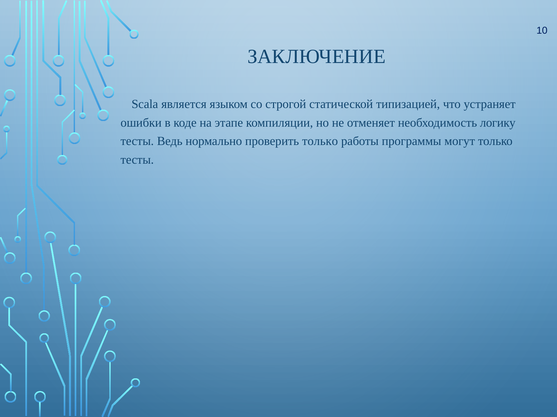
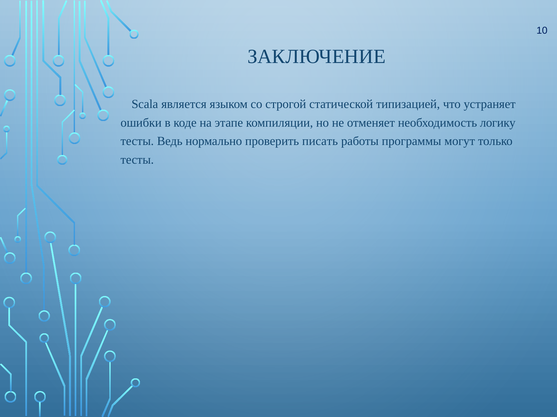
проверить только: только -> писать (320, 141)
